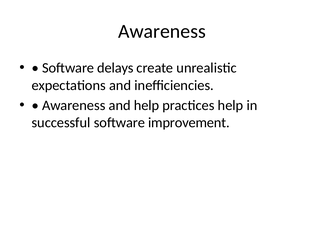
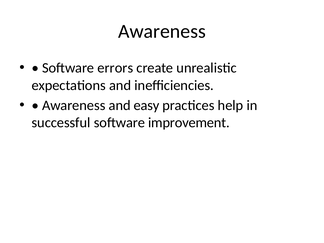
delays: delays -> errors (115, 68)
and help: help -> easy (147, 105)
